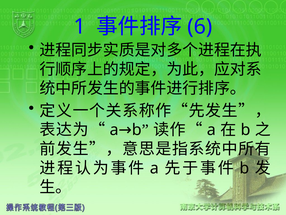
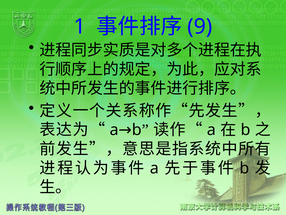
6: 6 -> 9 (200, 27)
